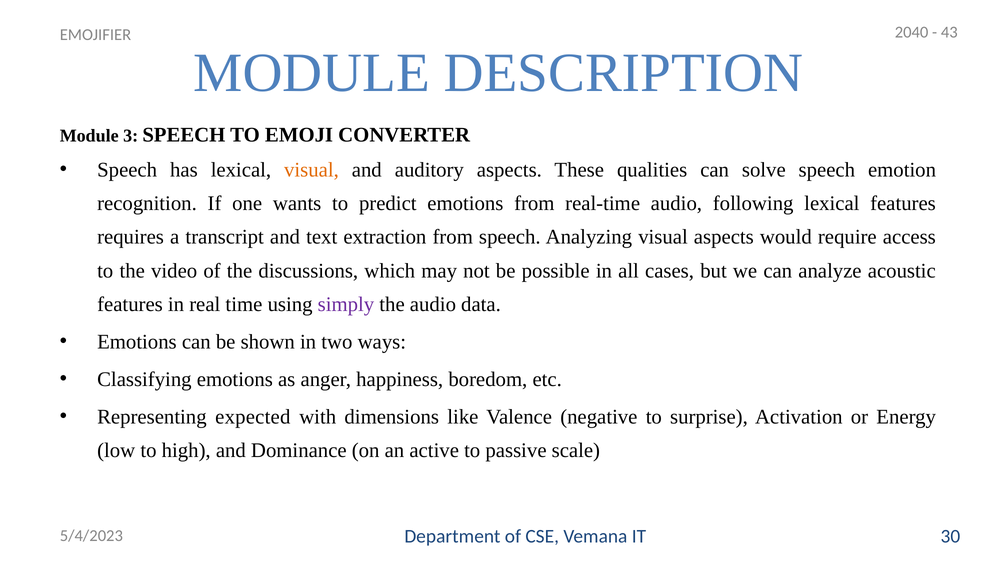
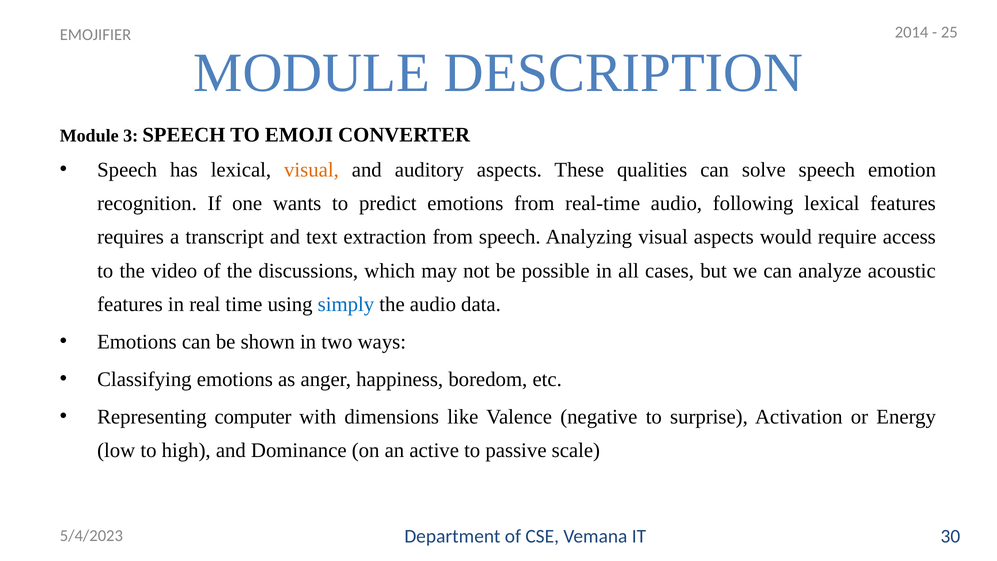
2040: 2040 -> 2014 (912, 32)
43: 43 -> 25 (949, 32)
simply colour: purple -> blue (346, 304)
expected: expected -> computer (253, 417)
